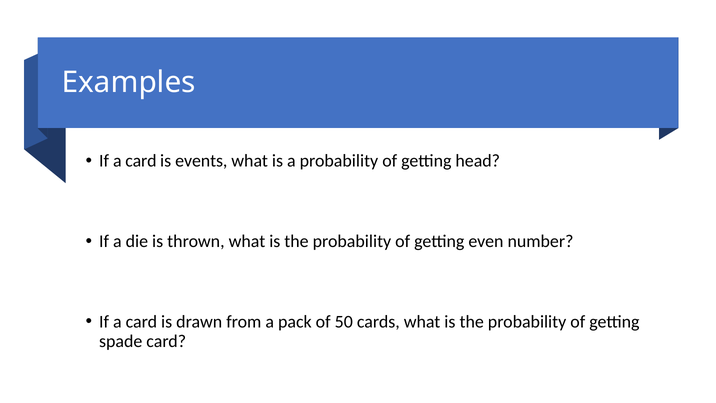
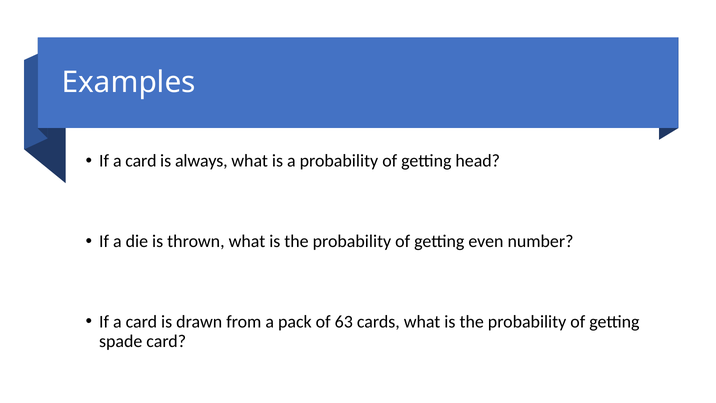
events: events -> always (201, 161)
50: 50 -> 63 (344, 322)
